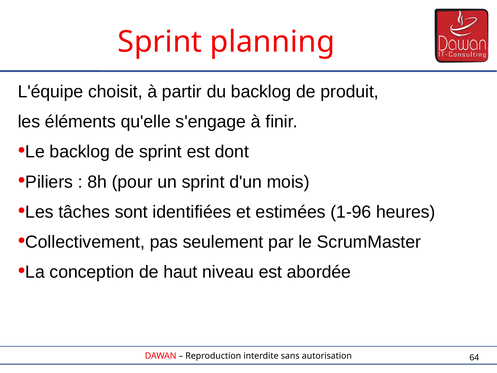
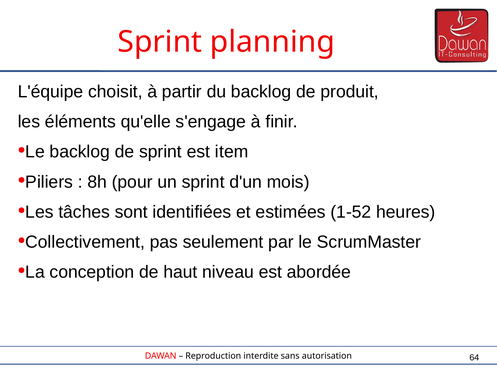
dont: dont -> item (232, 152)
1-96: 1-96 -> 1-52 (351, 212)
